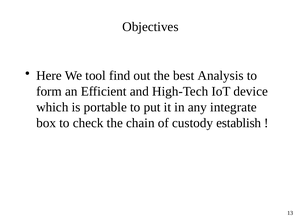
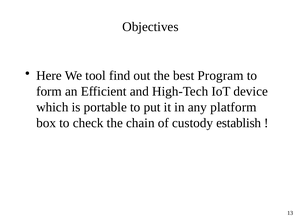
Analysis: Analysis -> Program (221, 76)
integrate: integrate -> platform (233, 107)
